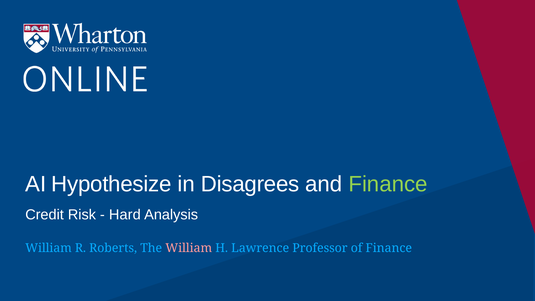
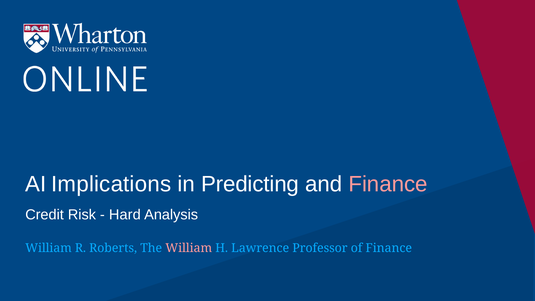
Hypothesize: Hypothesize -> Implications (111, 184)
Disagrees: Disagrees -> Predicting (250, 184)
Finance colour: light green -> pink (388, 184)
